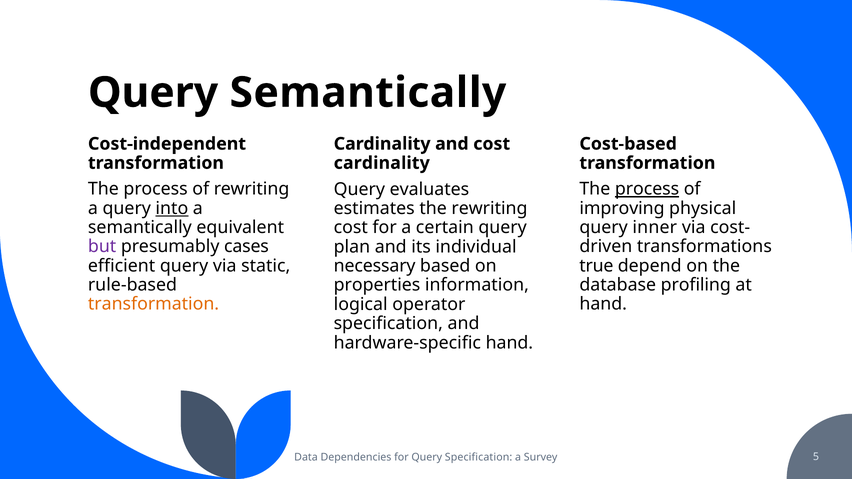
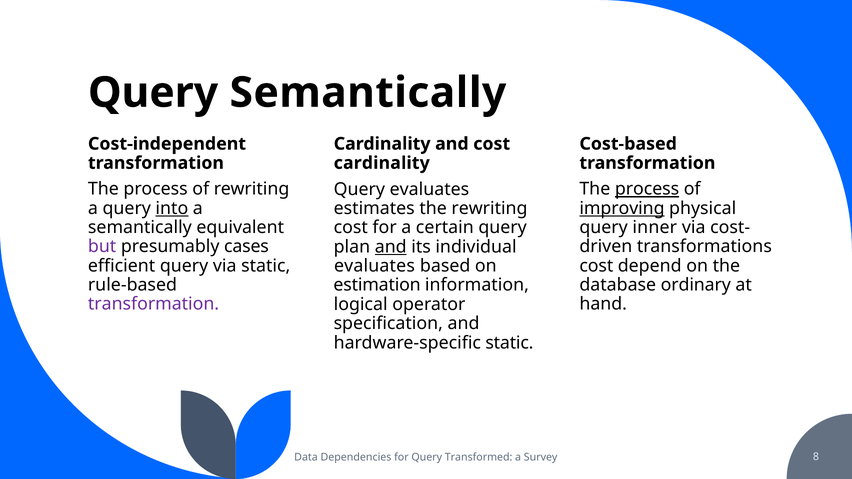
improving underline: none -> present (622, 208)
and underline: none -> present (391, 247)
true: true -> cost (596, 266)
necessary: necessary -> evaluates (374, 266)
profiling: profiling -> ordinary (696, 285)
properties: properties -> estimation (377, 285)
transformation colour: orange -> purple (154, 304)
hardware-specific hand: hand -> static (509, 343)
Query Specification: Specification -> Transformed (479, 458)
5: 5 -> 8 (816, 457)
